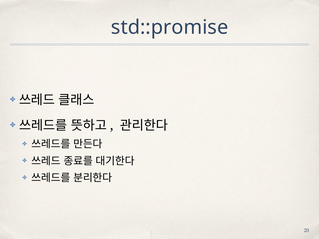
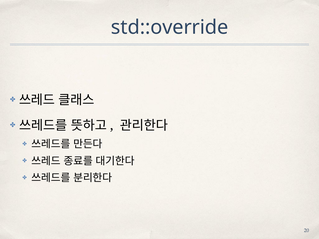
std::promise: std::promise -> std::override (170, 27)
